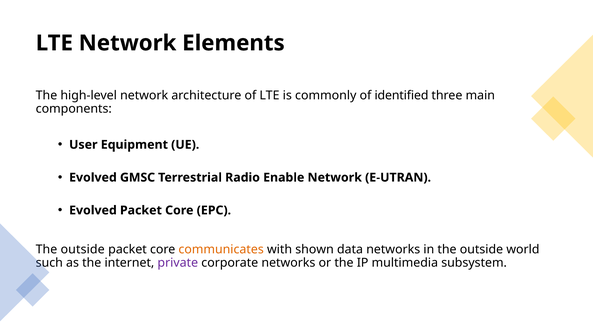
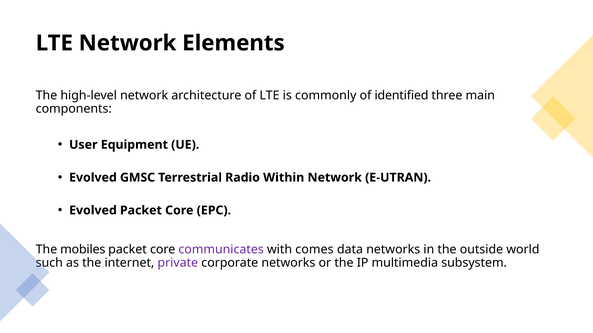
Enable: Enable -> Within (284, 178)
outside: outside -> mobiles (83, 250)
communicates colour: orange -> purple (221, 250)
shown: shown -> comes (314, 250)
